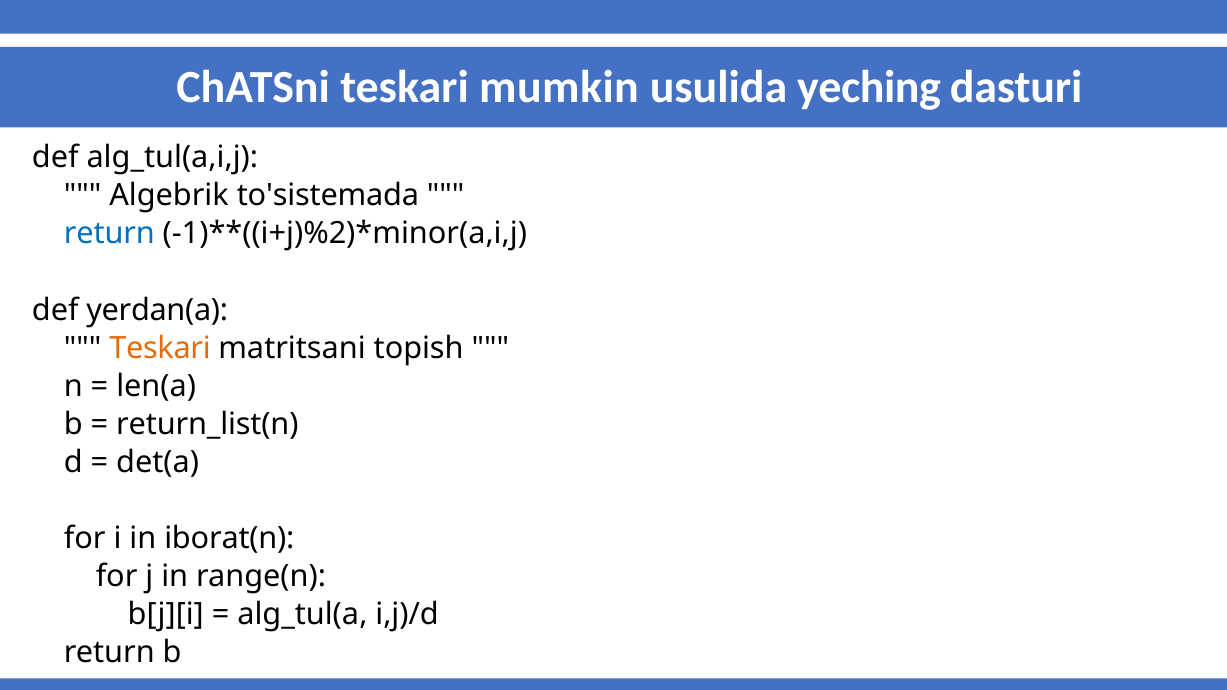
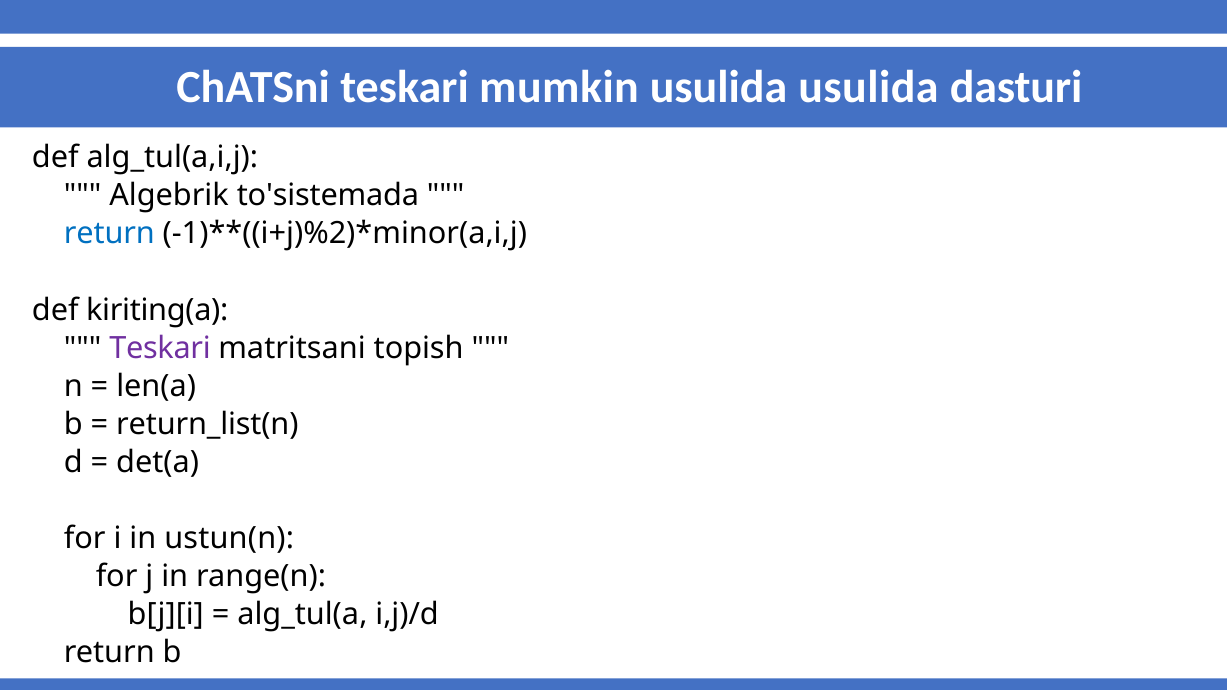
usulida yeching: yeching -> usulida (868, 87)
yerdan(a: yerdan(a -> kiriting(a (157, 310)
Teskari colour: orange -> purple (160, 348)
iborat(n: iborat(n -> ustun(n (229, 538)
